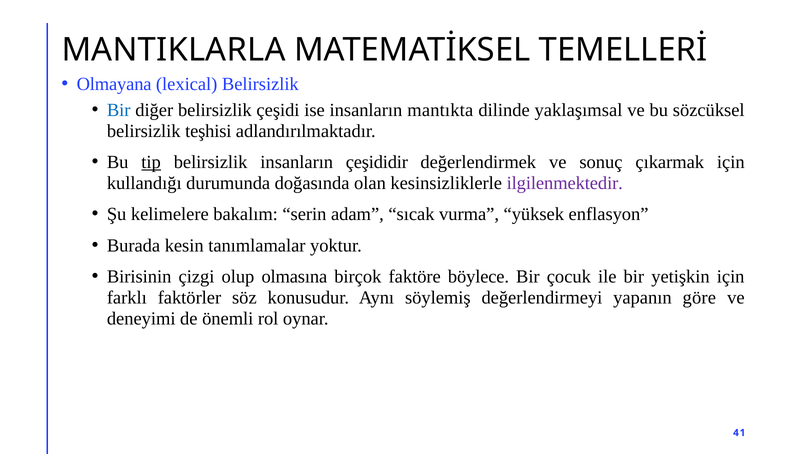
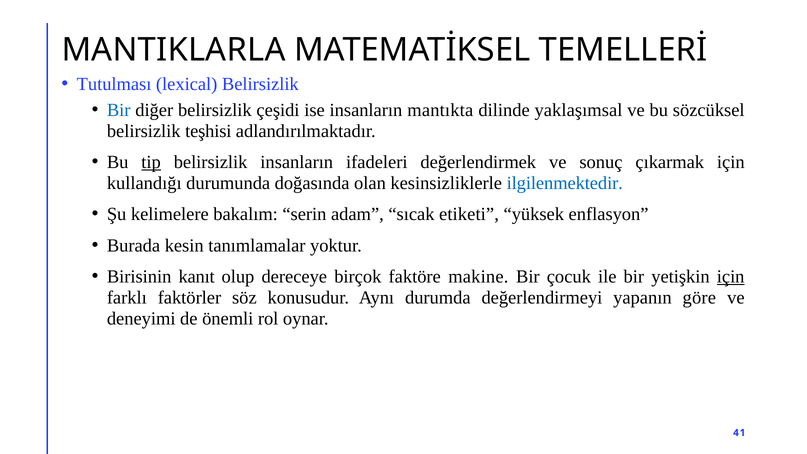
Olmayana: Olmayana -> Tutulması (114, 84)
çeşididir: çeşididir -> ifadeleri (377, 162)
ilgilenmektedir colour: purple -> blue (565, 183)
vurma: vurma -> etiketi (469, 214)
çizgi: çizgi -> kanıt (197, 277)
olmasına: olmasına -> dereceye (294, 277)
böylece: böylece -> makine (478, 277)
için underline: none -> present (731, 277)
söylemiş: söylemiş -> durumda (438, 298)
